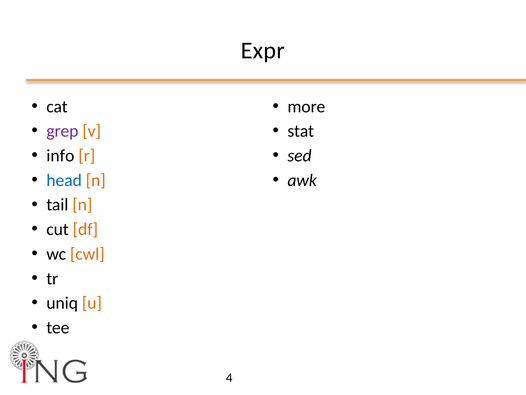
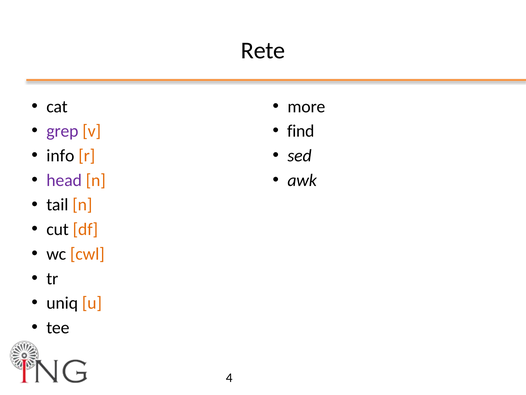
Expr: Expr -> Rete (263, 50)
stat: stat -> find (301, 131)
head colour: blue -> purple (64, 180)
